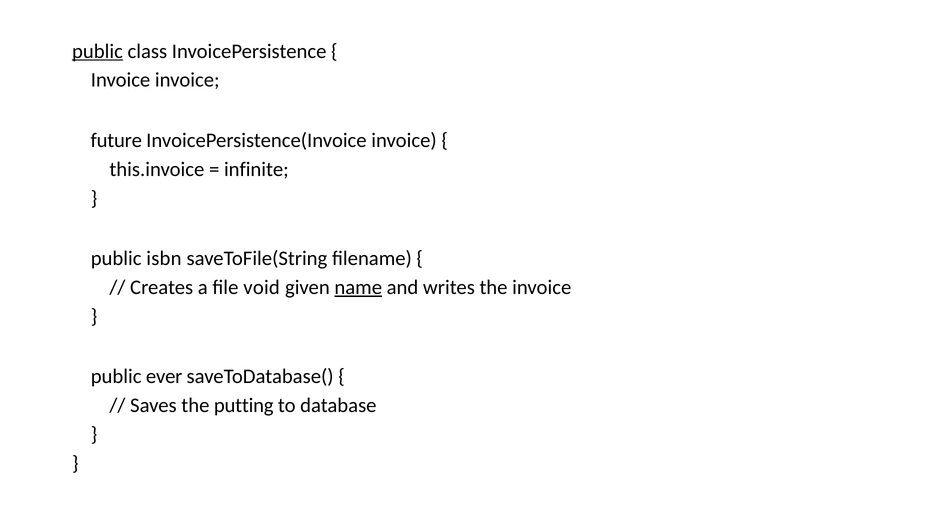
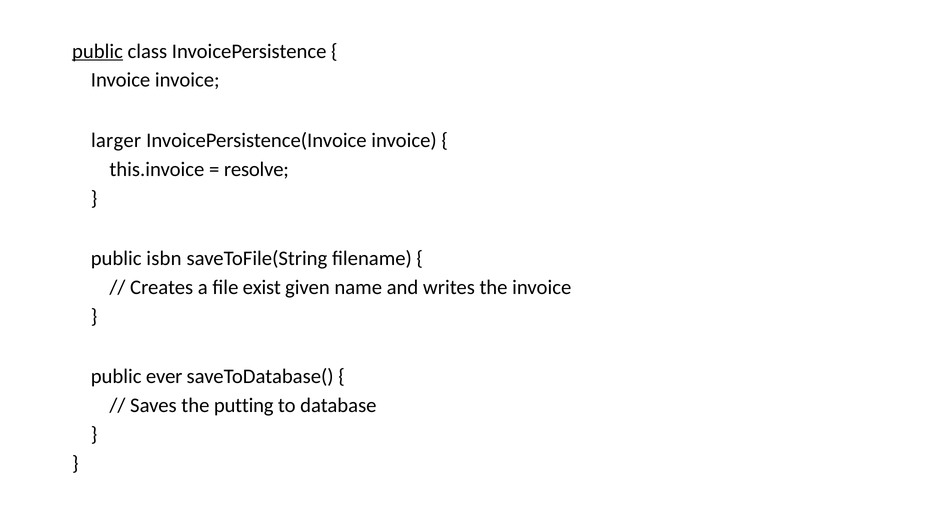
future: future -> larger (116, 140)
infinite: infinite -> resolve (256, 169)
void: void -> exist (262, 287)
name underline: present -> none (358, 287)
